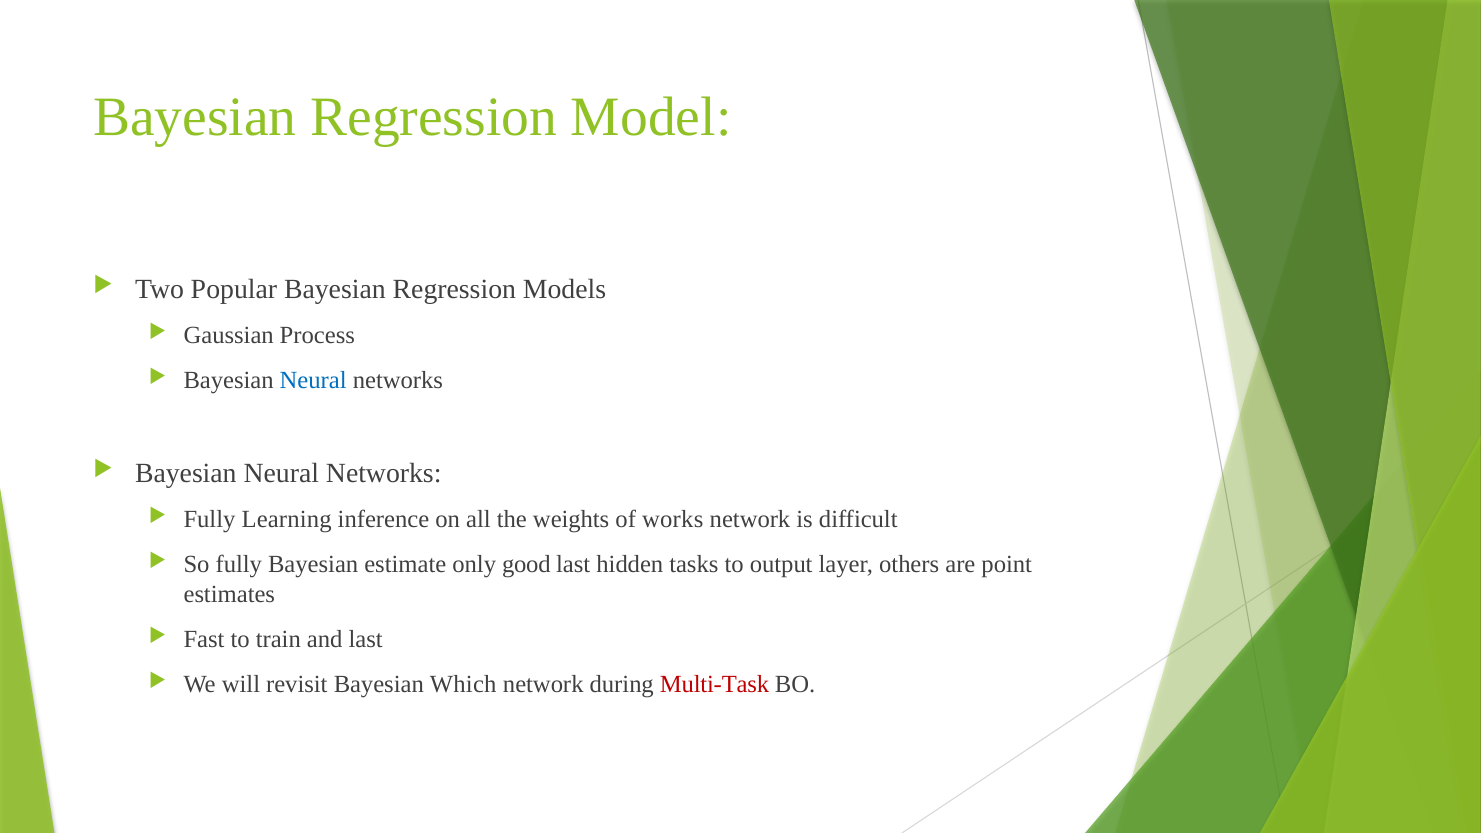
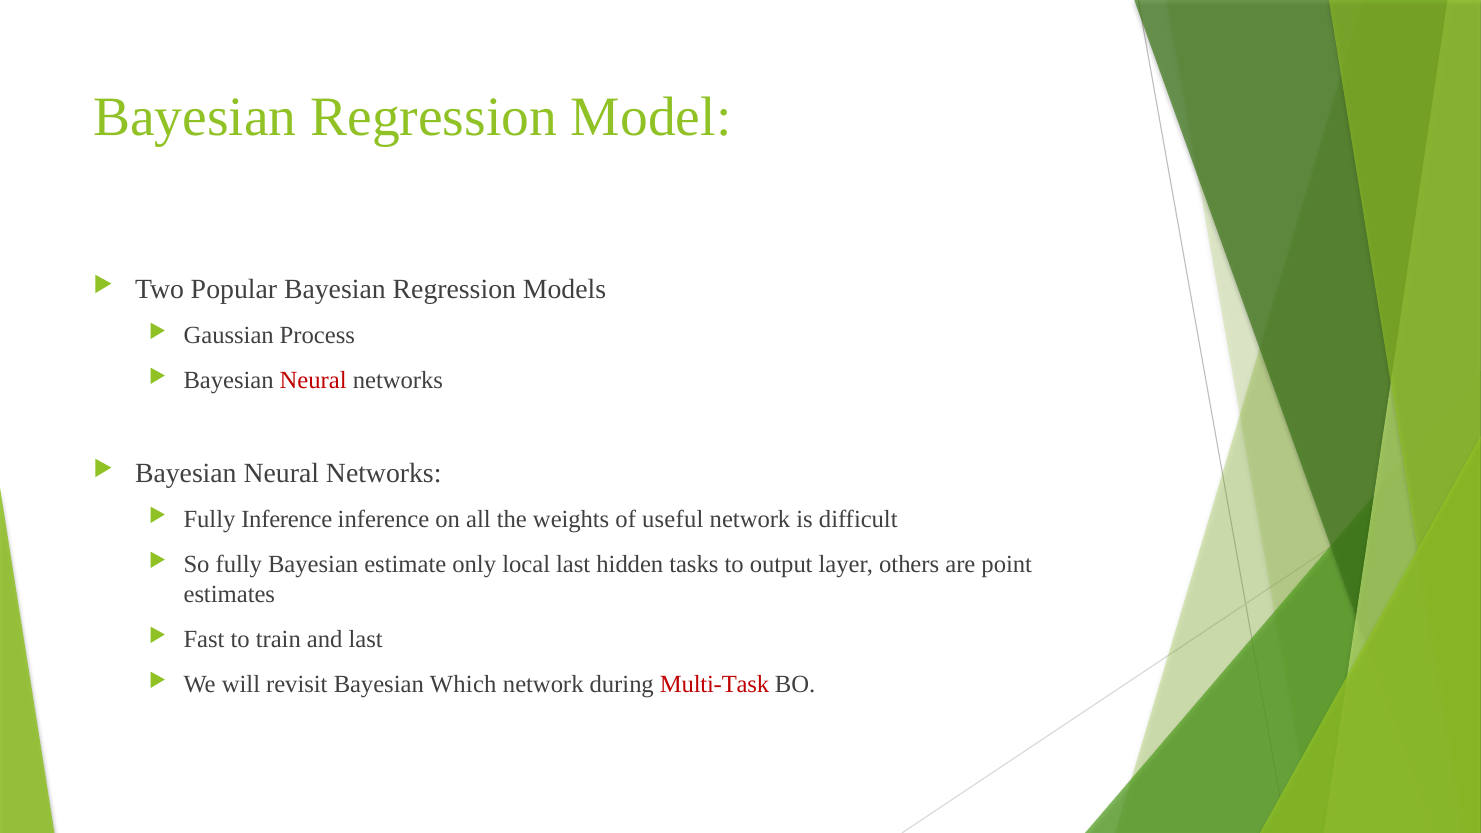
Neural colour: blue -> red (313, 381)
Fully Learning: Learning -> Inference (287, 520)
works: works -> useful (673, 520)
good: good -> local (526, 565)
